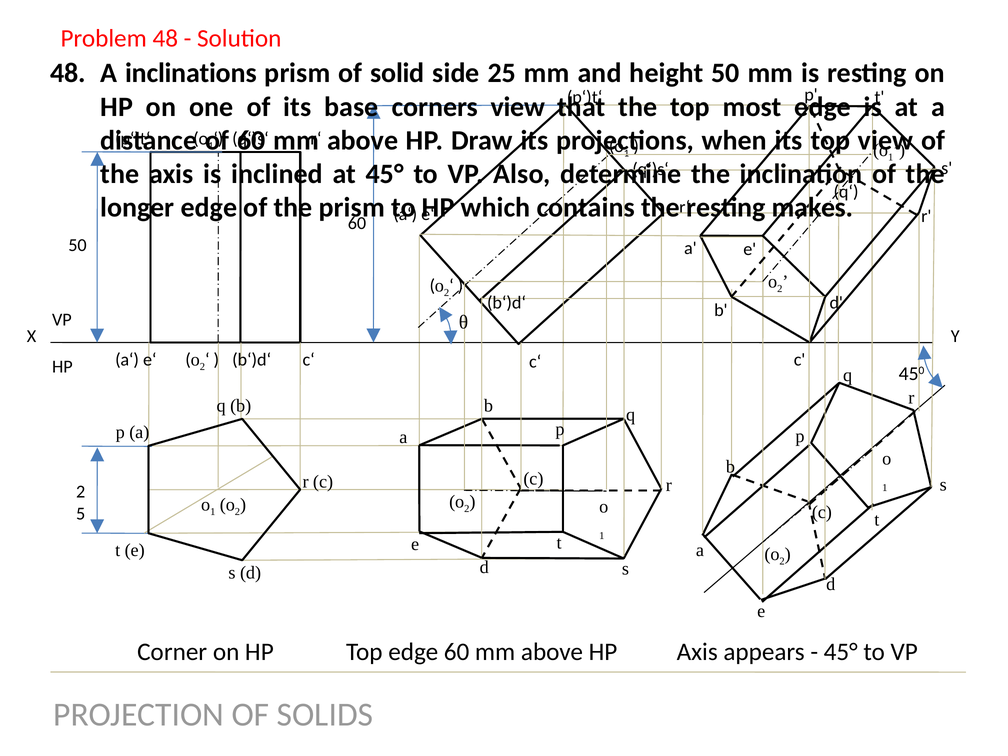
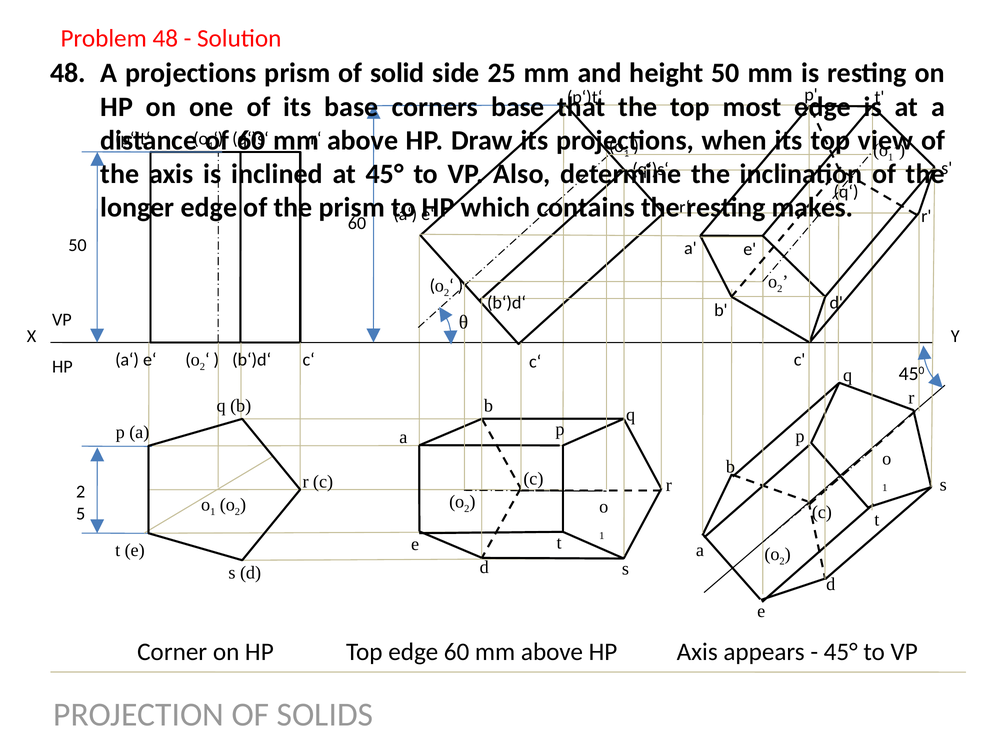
A inclinations: inclinations -> projections (191, 73)
corners view: view -> base (518, 107)
